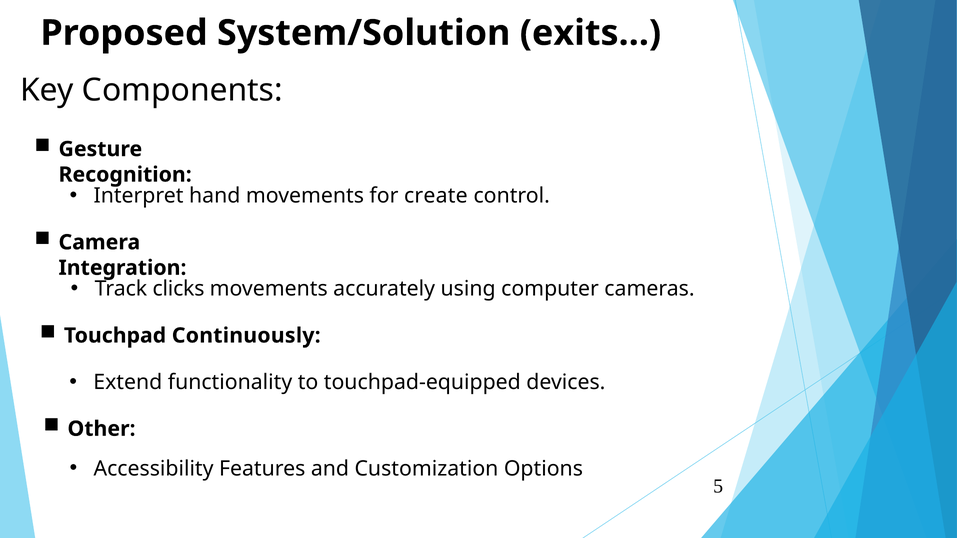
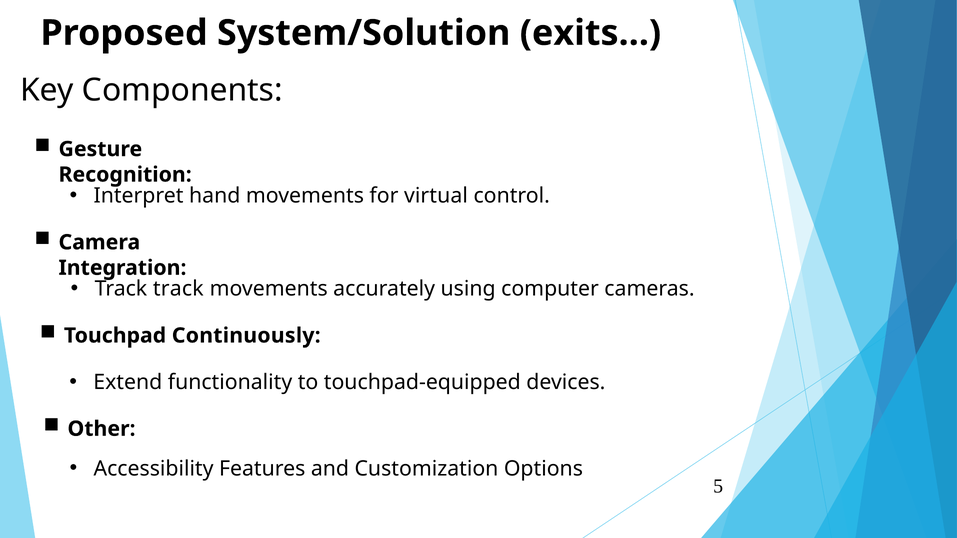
create: create -> virtual (436, 196)
Track clicks: clicks -> track (178, 289)
